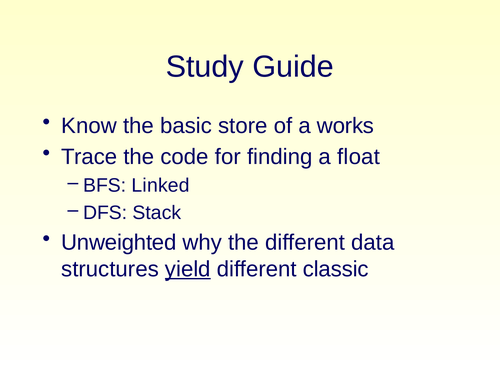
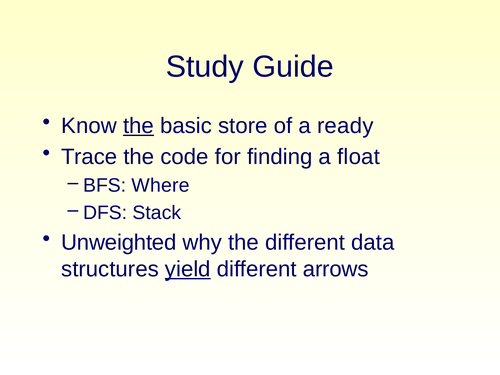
the underline: none -> present (138, 126)
works: works -> ready (345, 126)
Linked: Linked -> Where (161, 186)
classic: classic -> arrows (336, 269)
